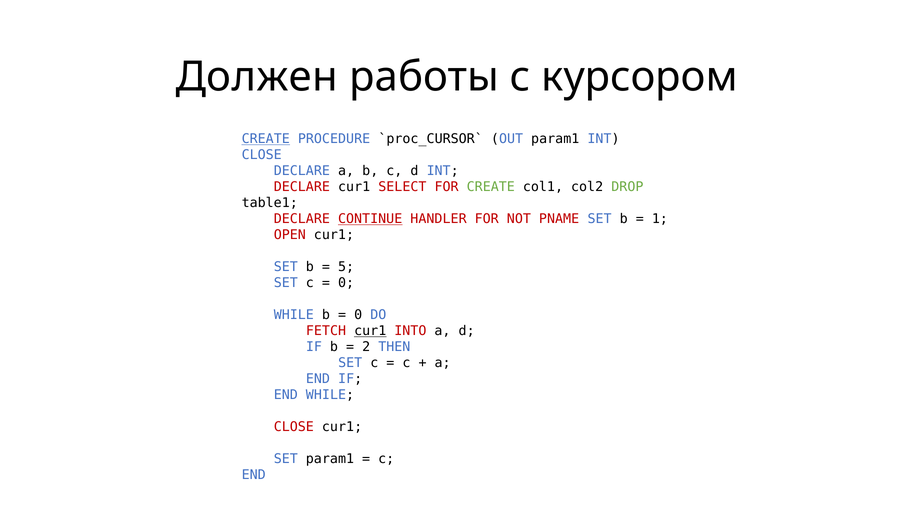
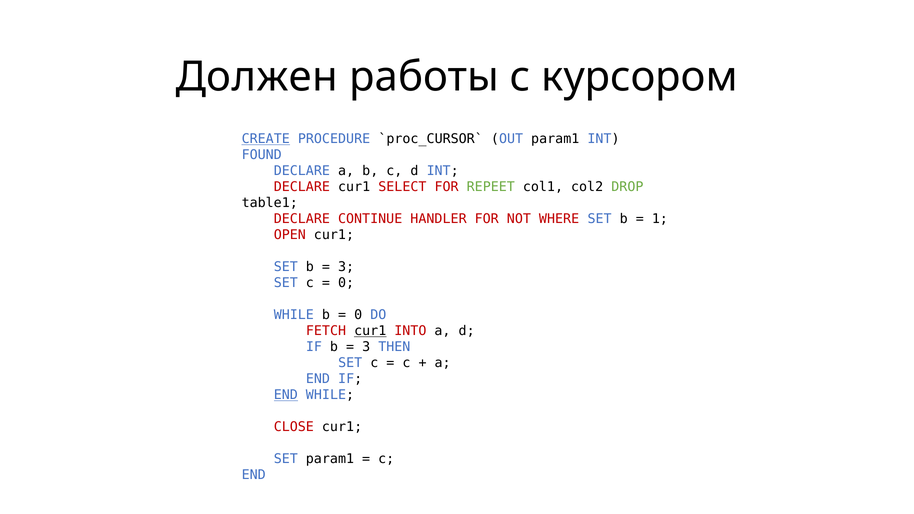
CLOSE: CLOSE -> FOUND (262, 155)
FOR CREATE: CREATE -> REPEET (491, 187)
CONTINUE underline: present -> none (370, 219)
PNAME: PNAME -> WHERE (559, 219)
5: 5 -> 3 (346, 267)
2: 2 -> 3 (366, 347)
END underline: none -> present (286, 395)
